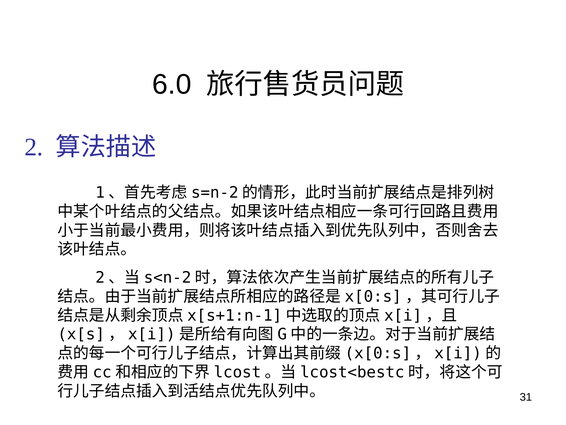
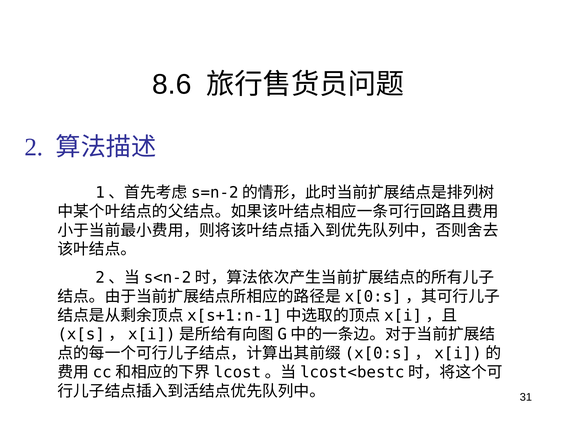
6.0: 6.0 -> 8.6 (172, 85)
